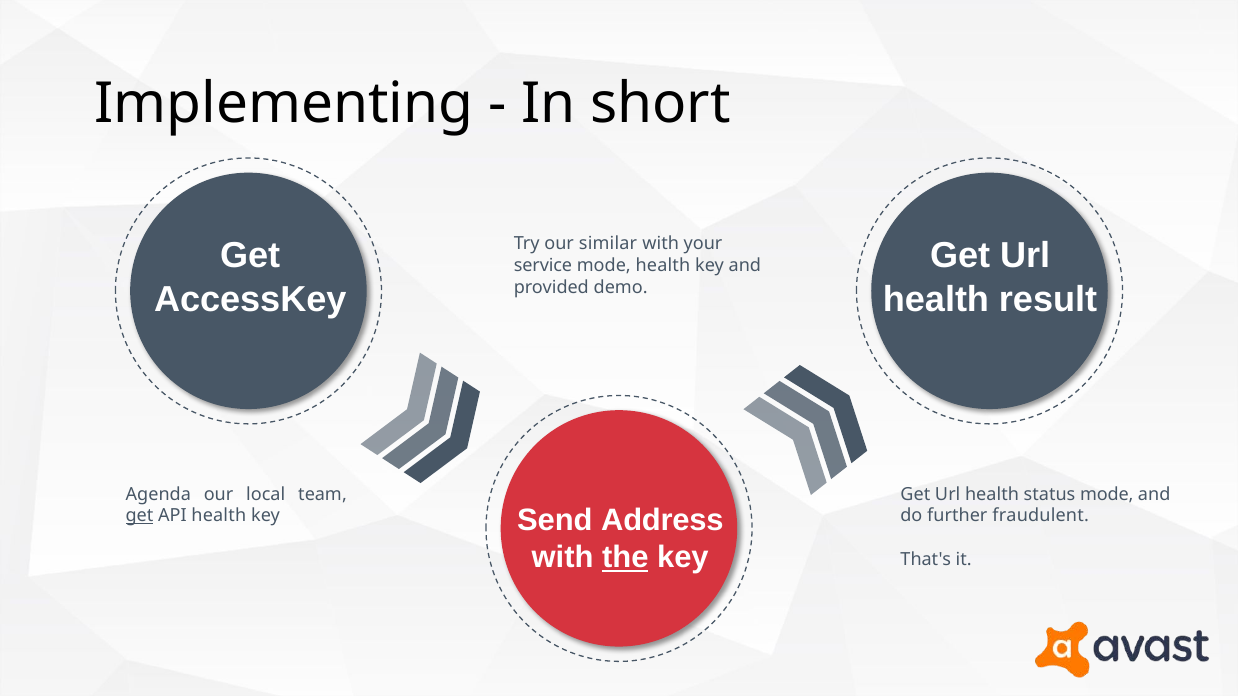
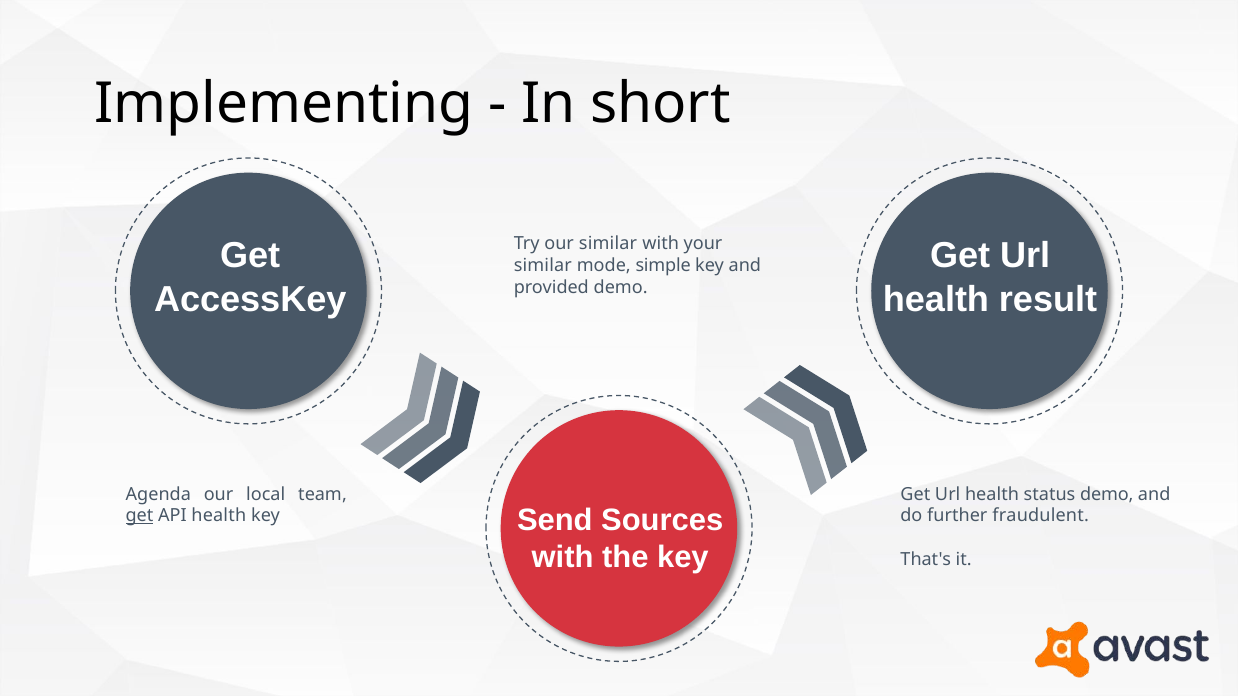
service: service -> similar (543, 266)
mode health: health -> simple (663, 266)
status mode: mode -> demo (1107, 495)
Address: Address -> Sources (662, 521)
the underline: present -> none (625, 558)
